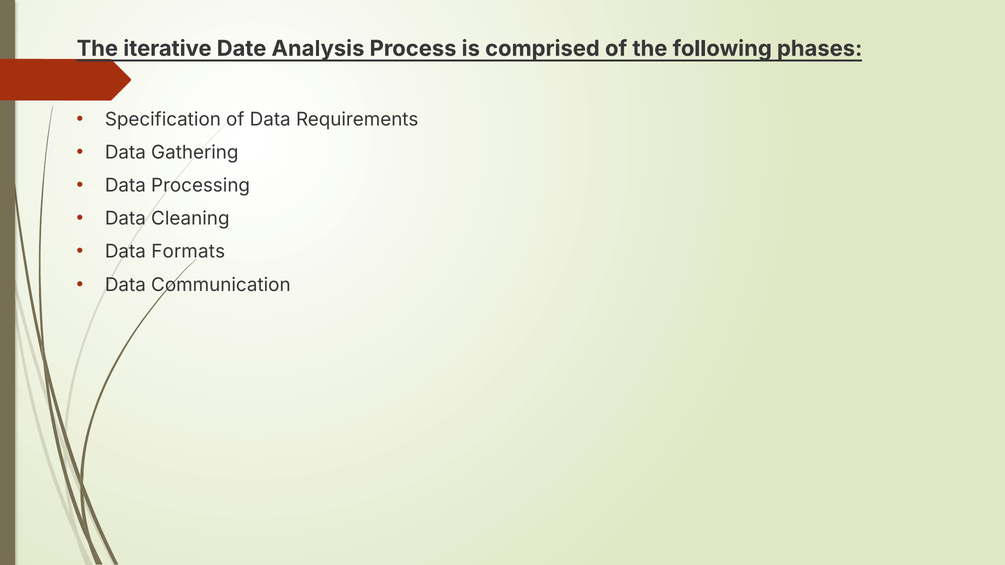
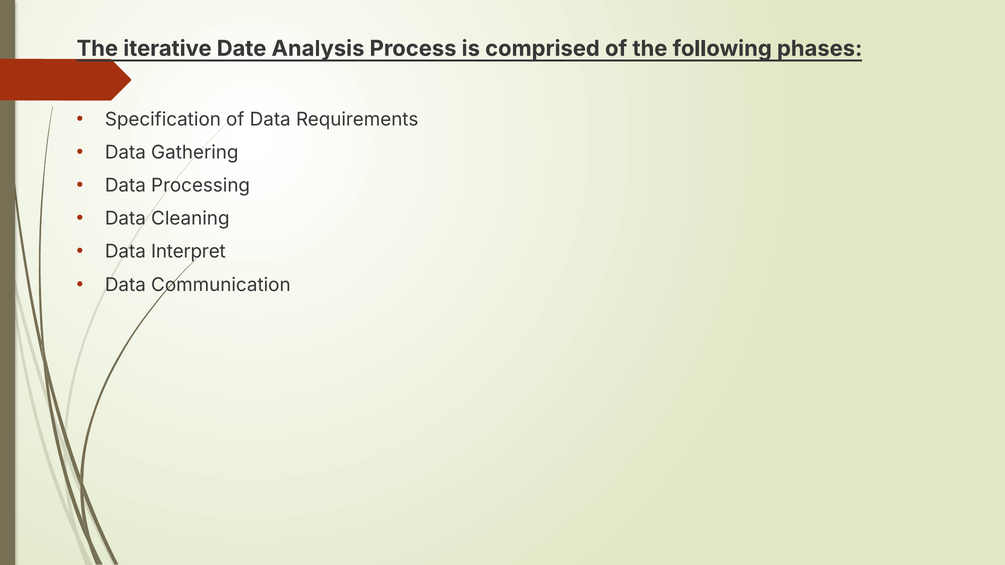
Formats: Formats -> Interpret (188, 252)
